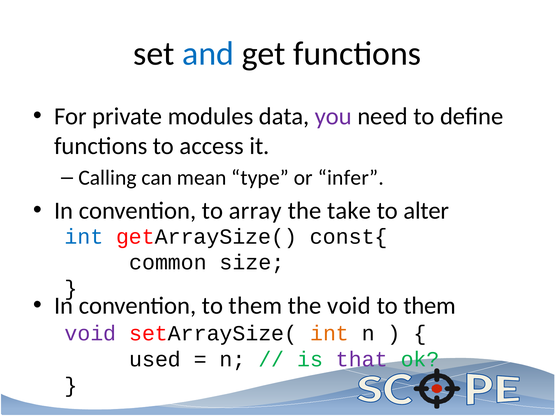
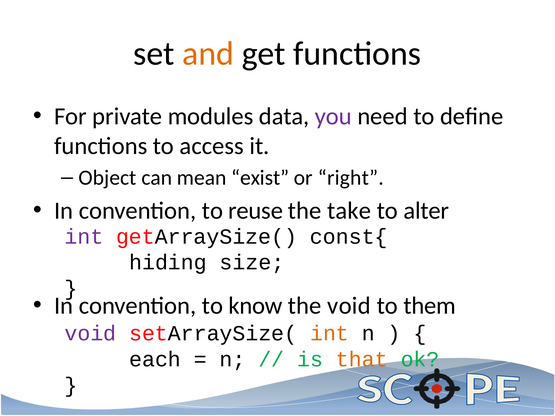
and colour: blue -> orange (208, 54)
Calling: Calling -> Object (107, 178)
type: type -> exist (260, 178)
infer: infer -> right (351, 178)
array: array -> reuse (256, 211)
int colour: blue -> purple (84, 237)
common: common -> hiding (168, 263)
convention to them: them -> know (256, 306)
used: used -> each (155, 360)
that colour: purple -> orange (362, 360)
